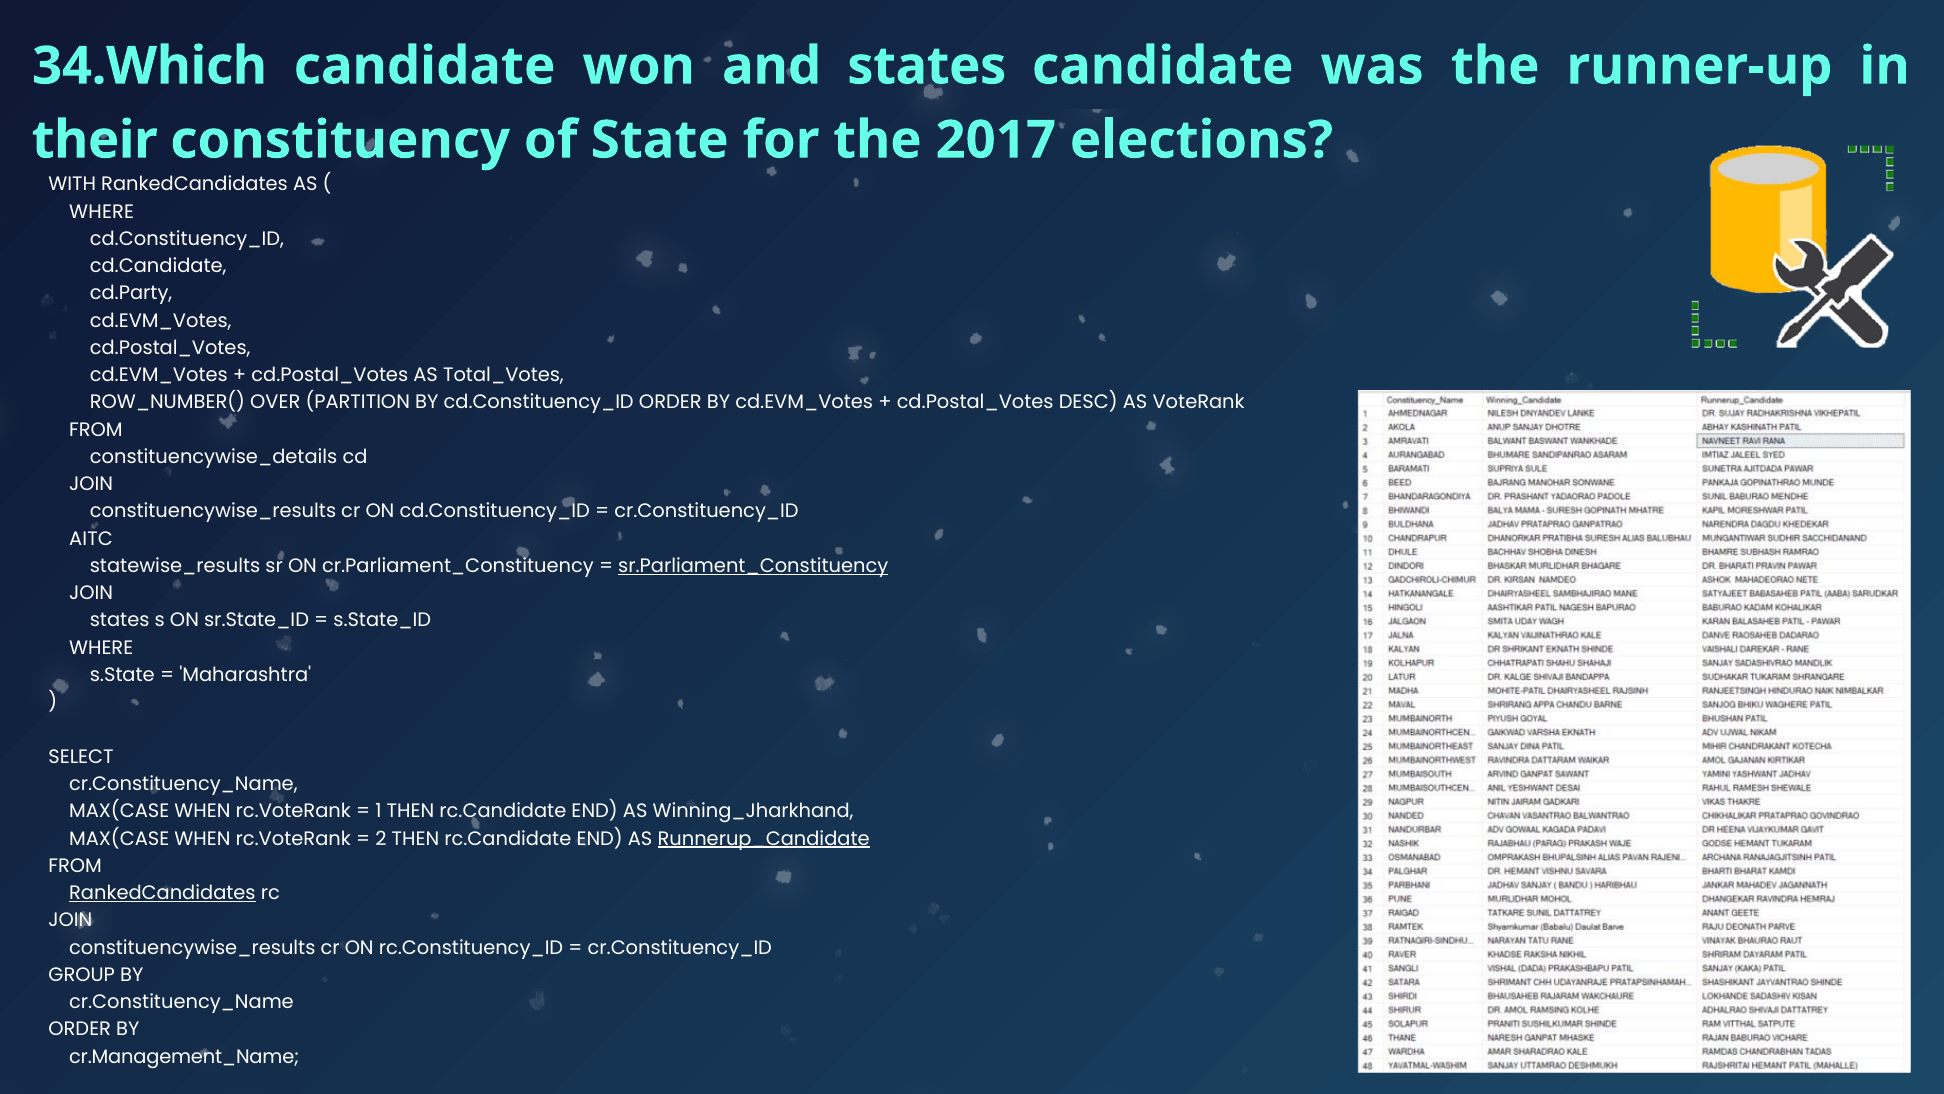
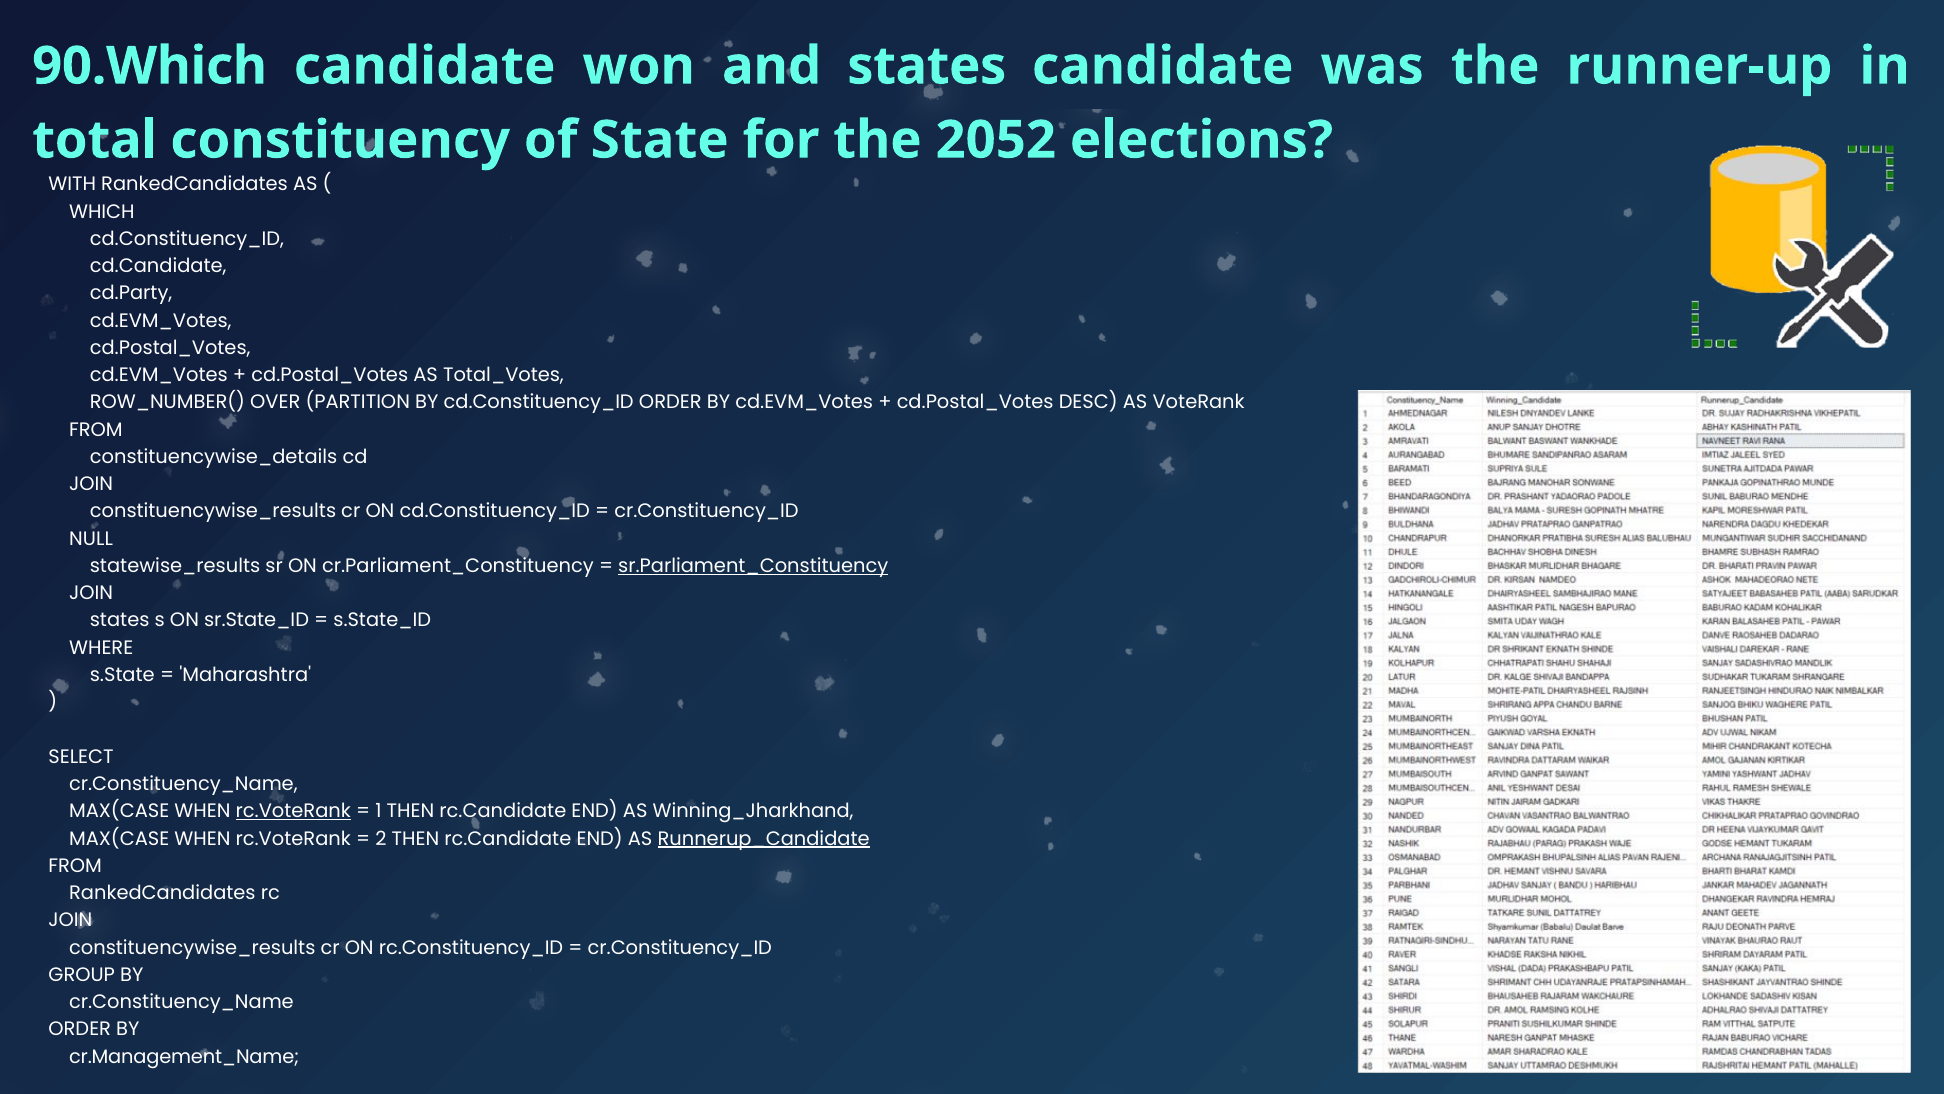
34.Which: 34.Which -> 90.Which (150, 66)
their: their -> total (95, 140)
2017: 2017 -> 2052 (996, 140)
WHERE: WHERE -> WHICH (102, 212)
AITC: AITC -> NULL (91, 539)
rc.VoteRank underline: none -> present (293, 811)
RankedCandidates underline: present -> none (162, 893)
